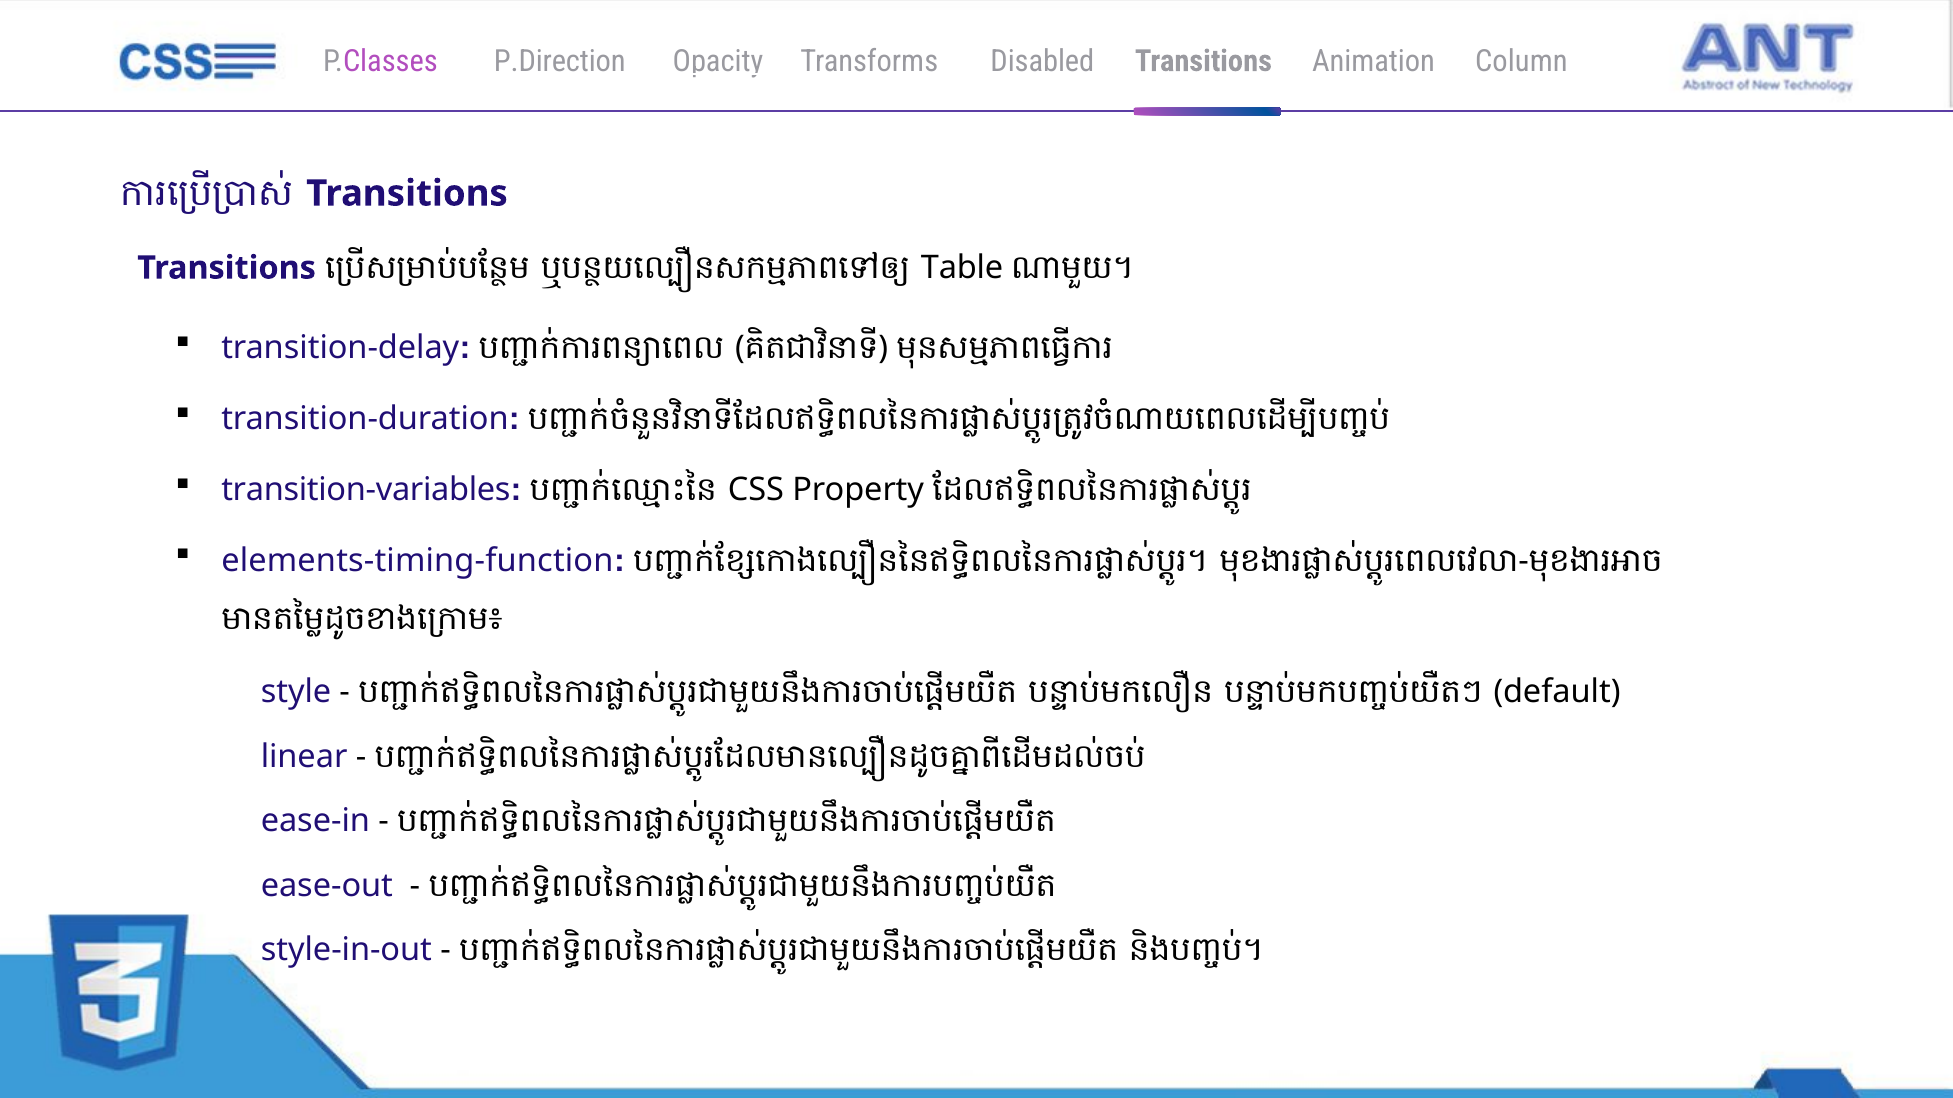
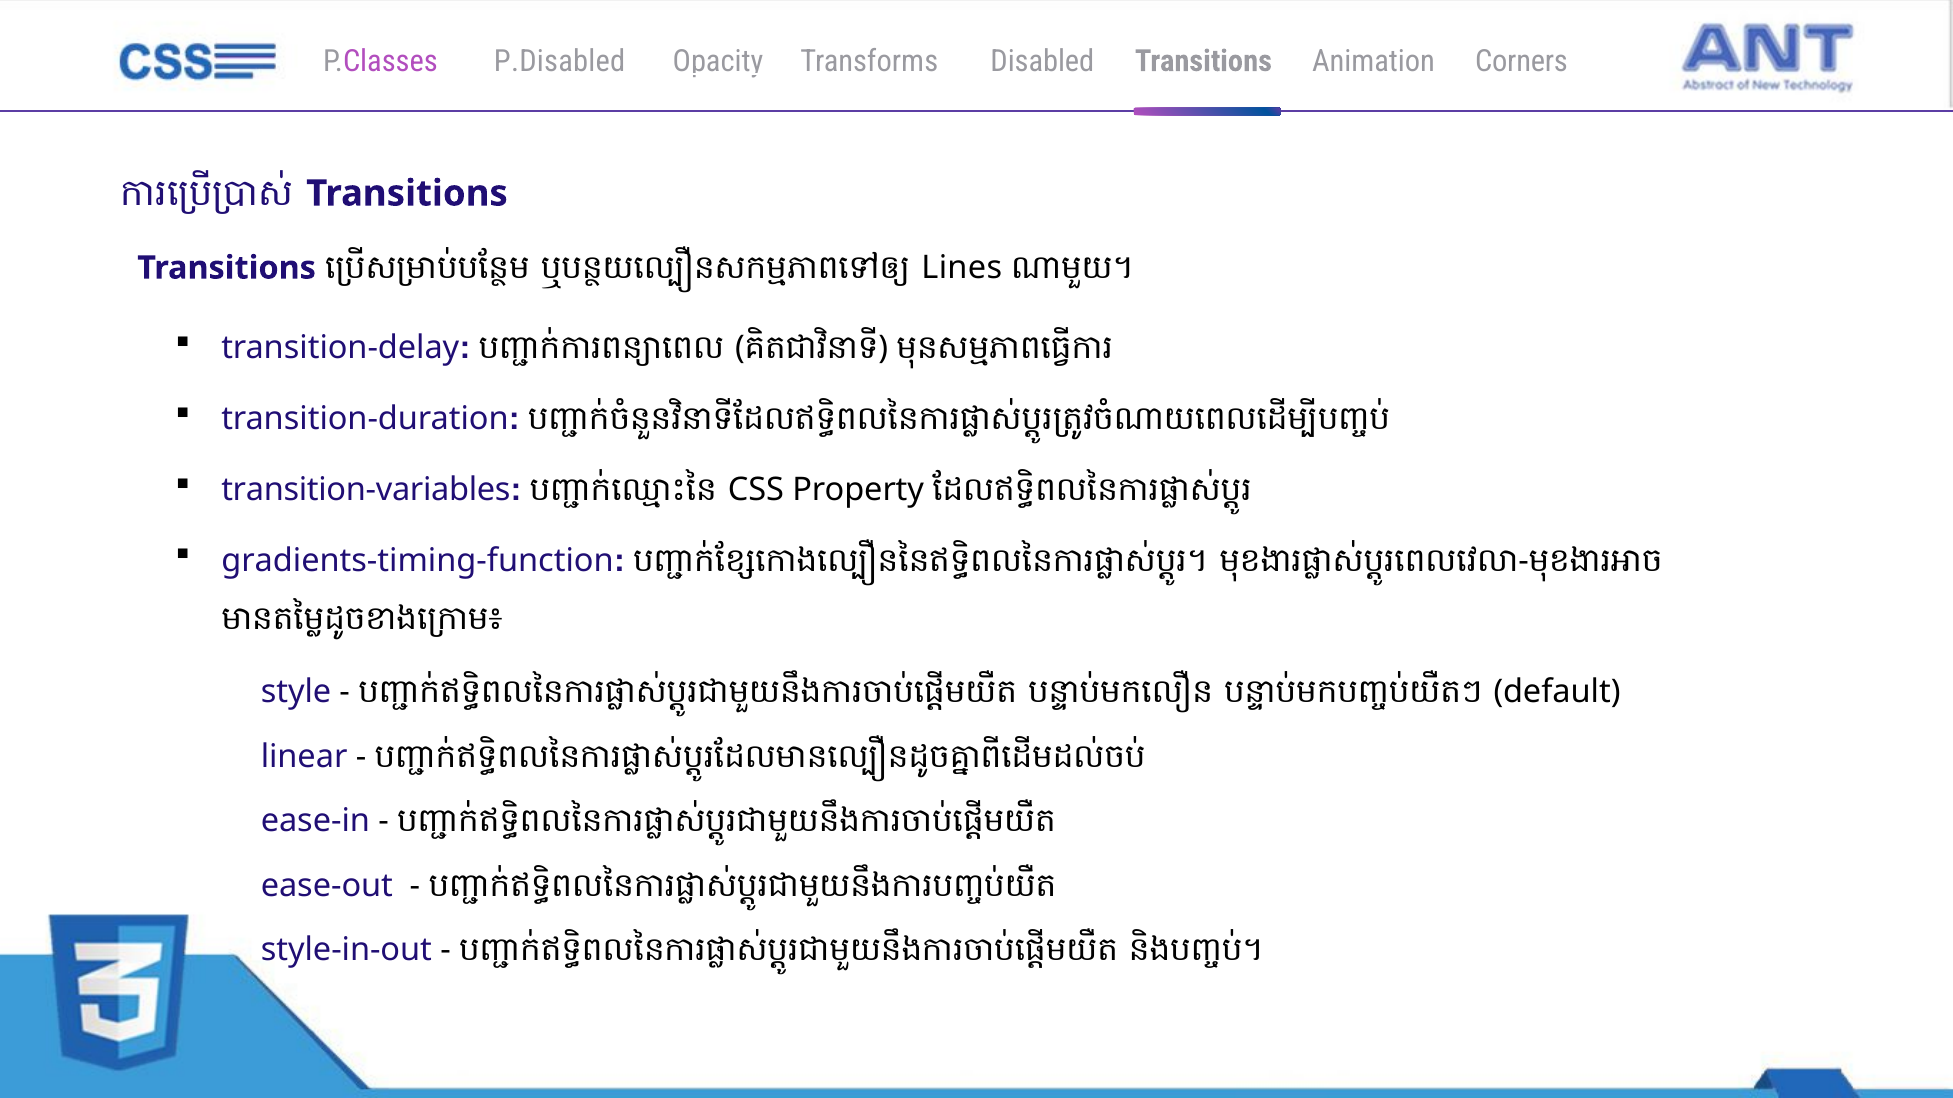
P.Direction: P.Direction -> P.Disabled (560, 61)
Column: Column -> Corners (1521, 61)
Table: Table -> Lines (962, 268)
elements-timing-function: elements-timing-function -> gradients-timing-function (417, 561)
